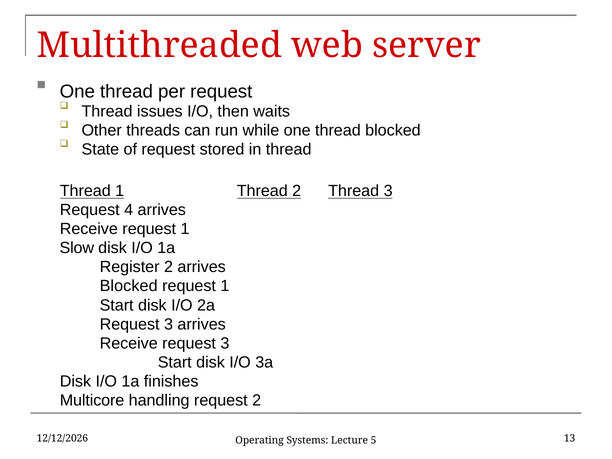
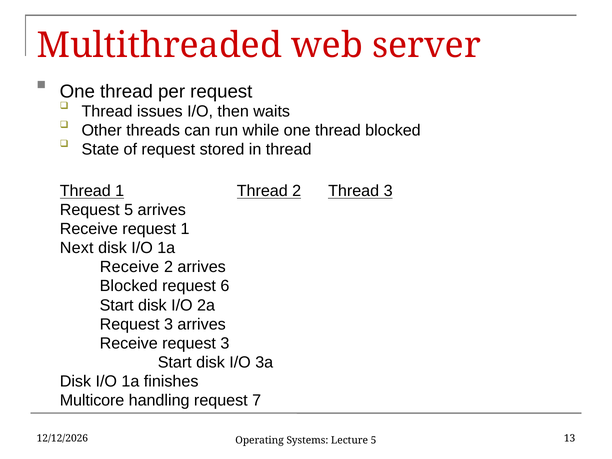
Request 4: 4 -> 5 (129, 210)
Slow: Slow -> Next (77, 248)
Register: Register -> Receive (130, 267)
1: 1 -> 6 (225, 286)
request 2: 2 -> 7 (257, 400)
